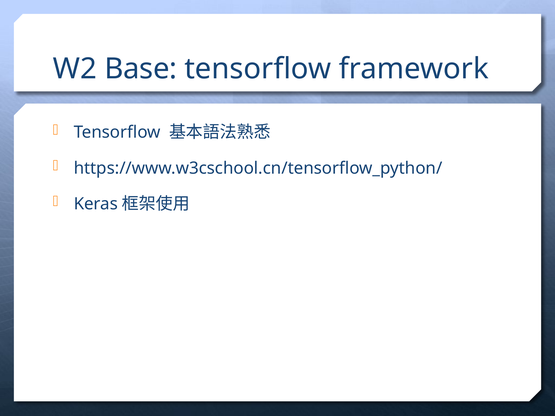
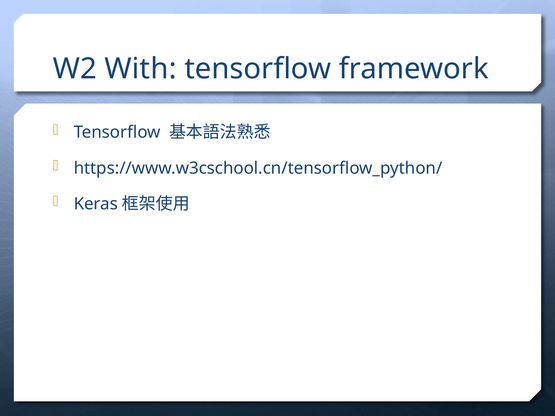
Base: Base -> With (141, 69)
